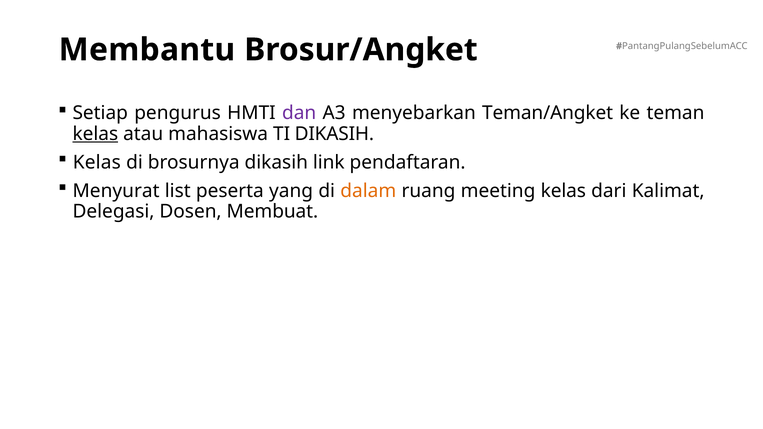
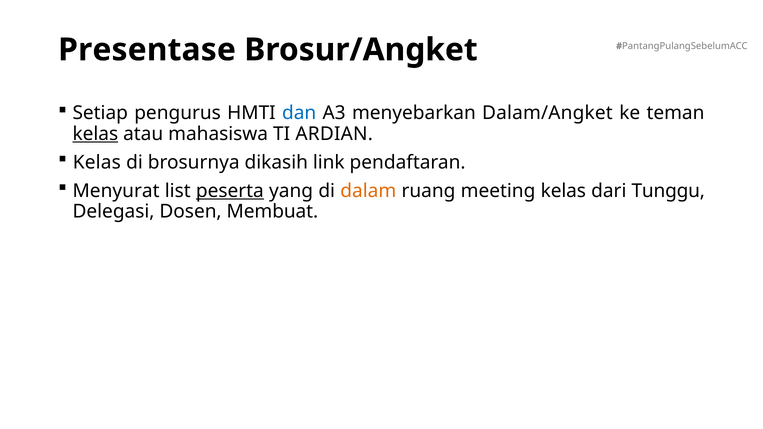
Membantu: Membantu -> Presentase (147, 50)
dan colour: purple -> blue (299, 113)
Teman/Angket: Teman/Angket -> Dalam/Angket (547, 113)
TI DIKASIH: DIKASIH -> ARDIAN (334, 134)
peserta underline: none -> present (230, 191)
Kalimat: Kalimat -> Tunggu (668, 191)
